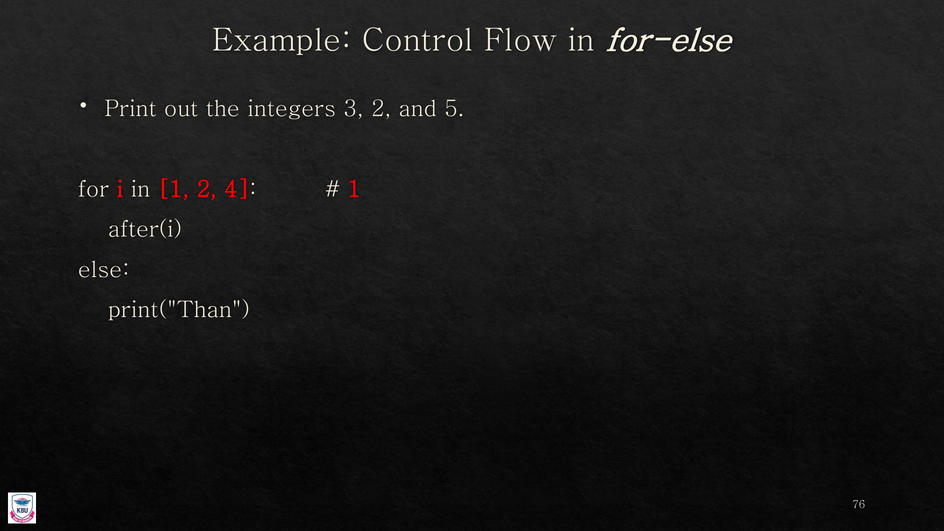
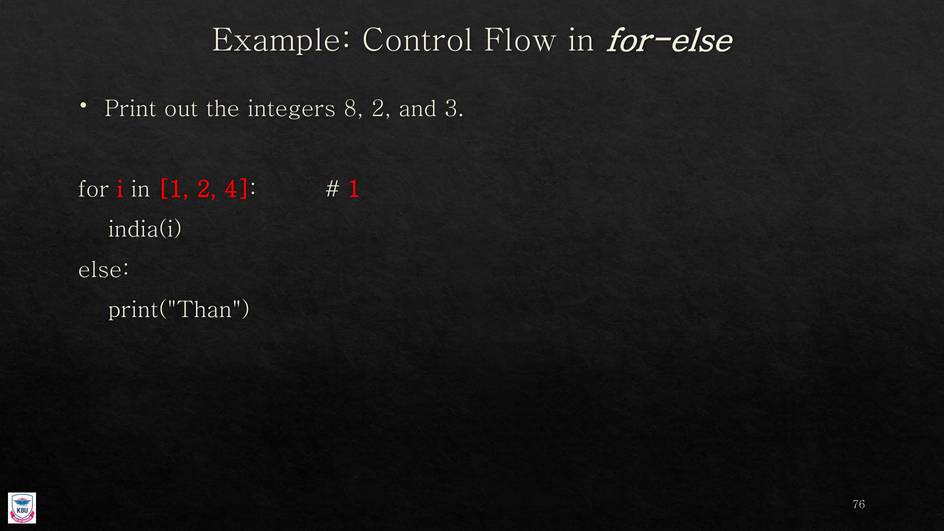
3: 3 -> 8 (353, 109)
5: 5 -> 3 (454, 109)
after(i: after(i -> india(i (145, 229)
